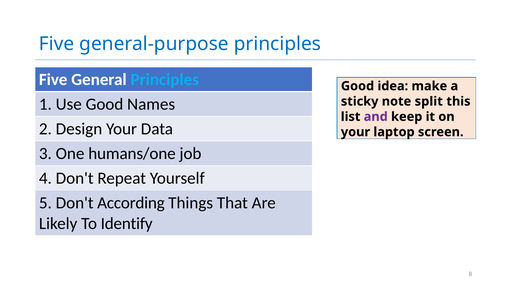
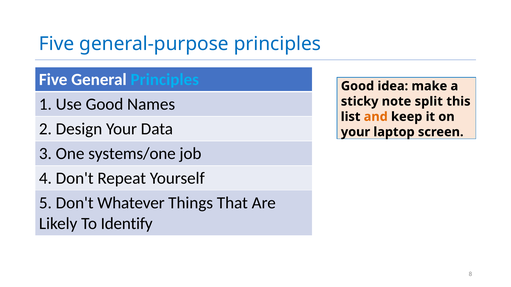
and colour: purple -> orange (376, 117)
humans/one: humans/one -> systems/one (132, 154)
According: According -> Whatever (131, 203)
